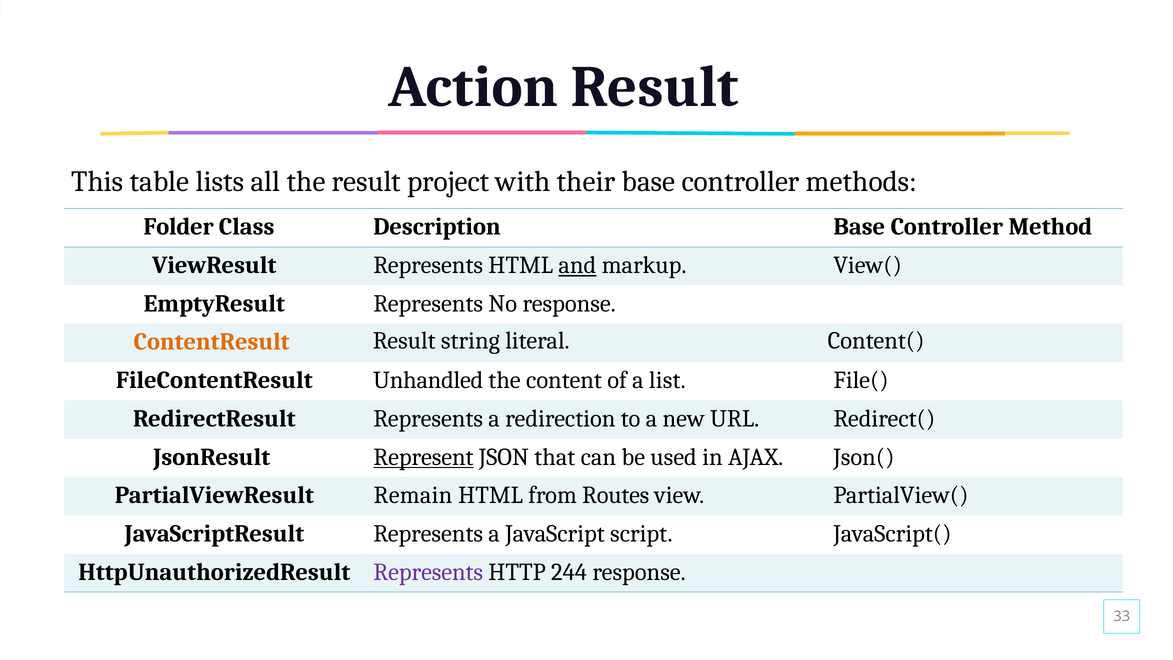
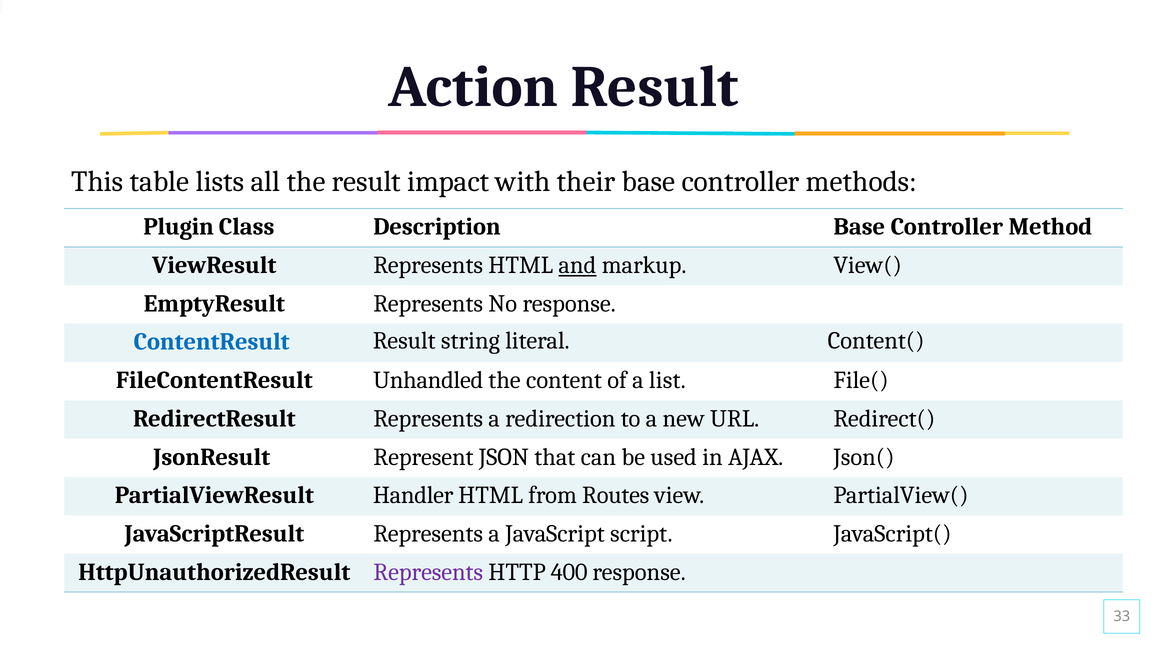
project: project -> impact (448, 182)
Folder: Folder -> Plugin (179, 227)
ContentResult colour: orange -> blue (212, 342)
Represent underline: present -> none (423, 457)
Remain: Remain -> Handler (413, 495)
244: 244 -> 400 (569, 572)
